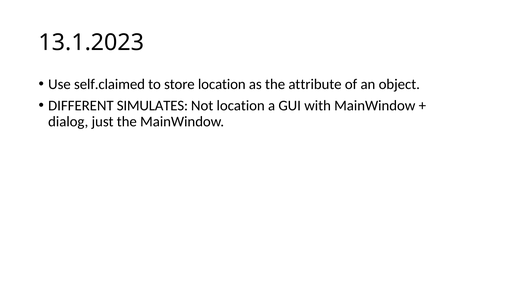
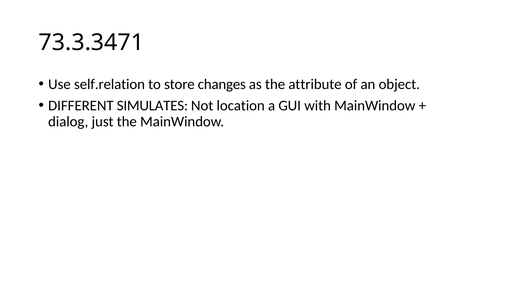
13.1.2023: 13.1.2023 -> 73.3.3471 (91, 43)
self.claimed: self.claimed -> self.relation (110, 84)
store location: location -> changes (222, 84)
